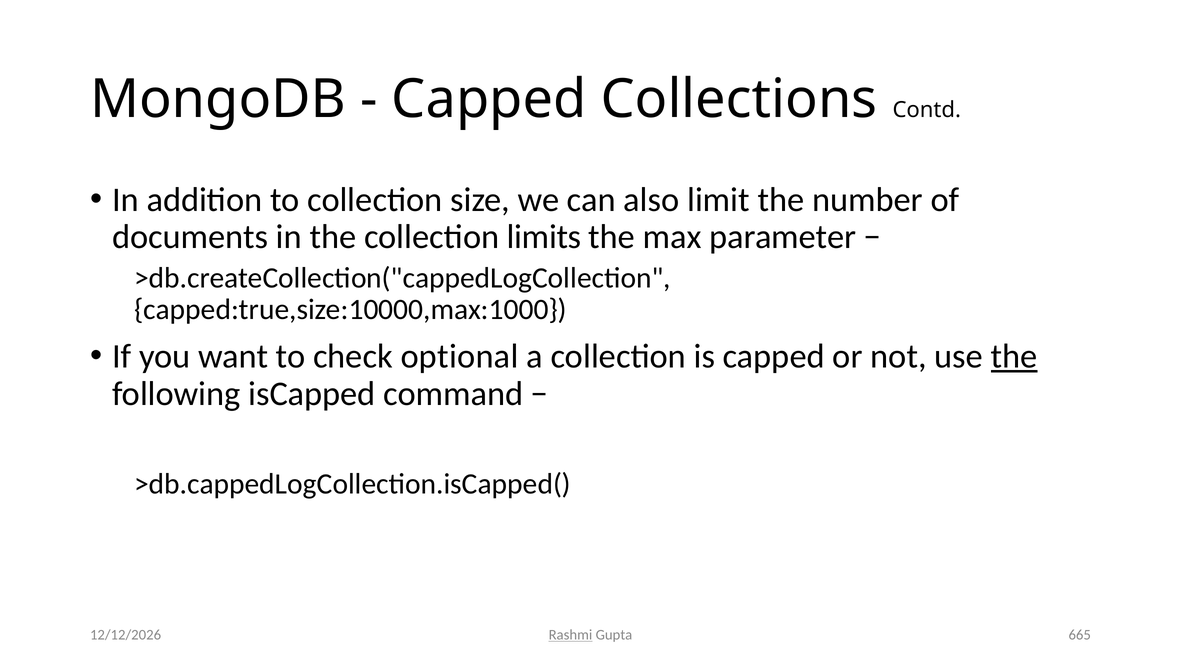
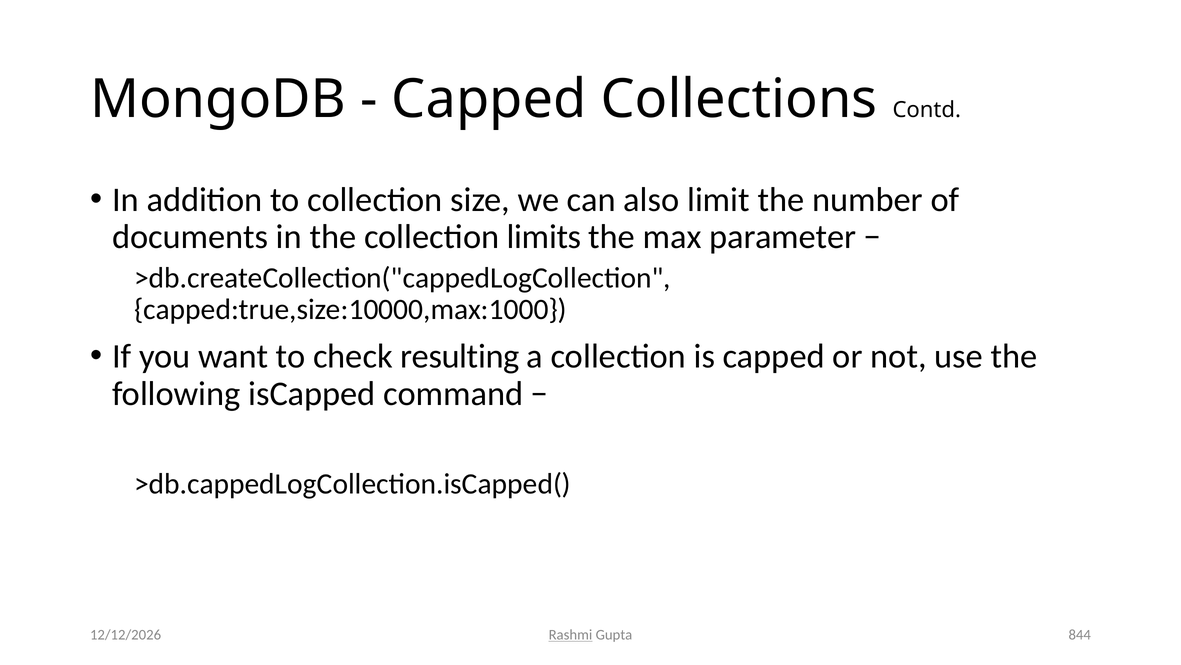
optional: optional -> resulting (460, 356)
the underline: present -> none (1014, 356)
665: 665 -> 844 (1080, 634)
